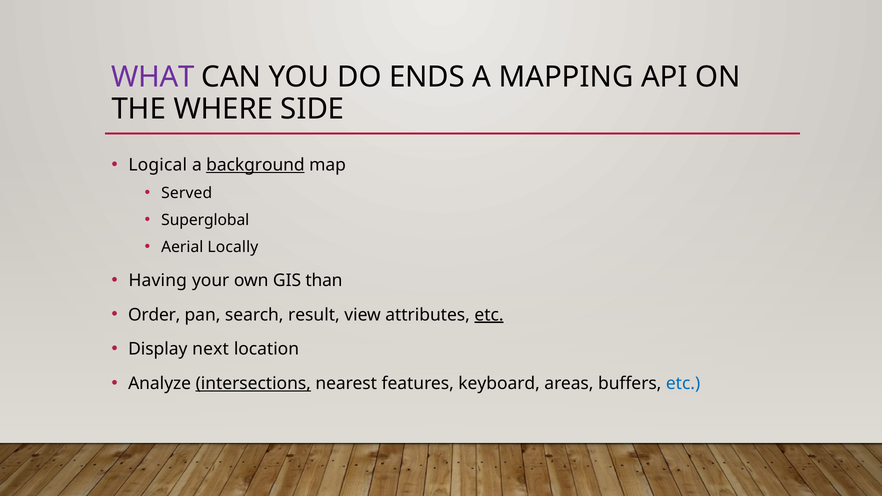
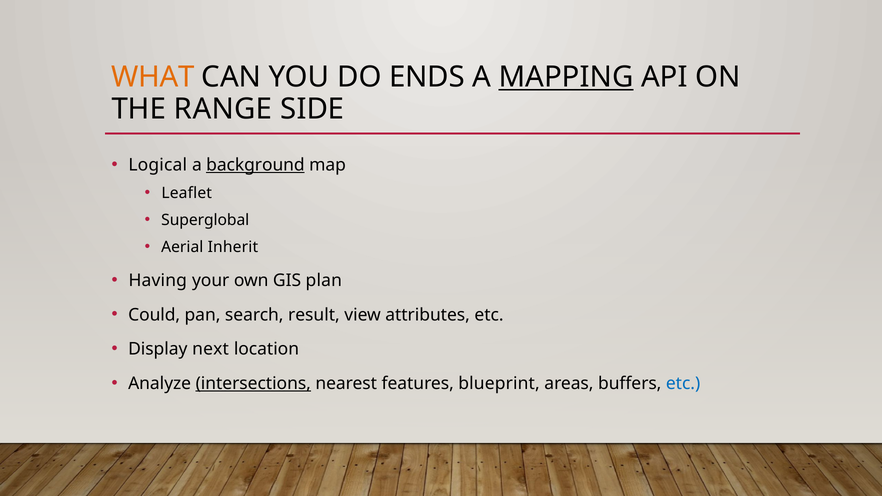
WHAT colour: purple -> orange (153, 77)
MAPPING underline: none -> present (566, 77)
WHERE: WHERE -> RANGE (223, 109)
Served: Served -> Leaflet (187, 193)
Locally: Locally -> Inherit (233, 247)
than: than -> plan (324, 281)
Order: Order -> Could (154, 315)
etc underline: present -> none (489, 315)
keyboard: keyboard -> blueprint (499, 383)
